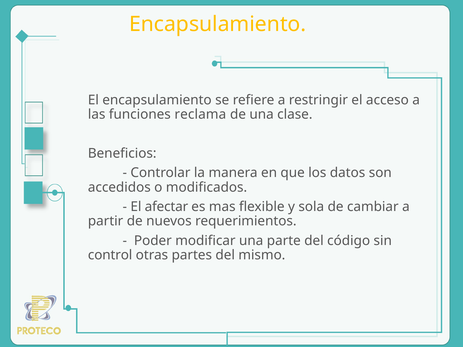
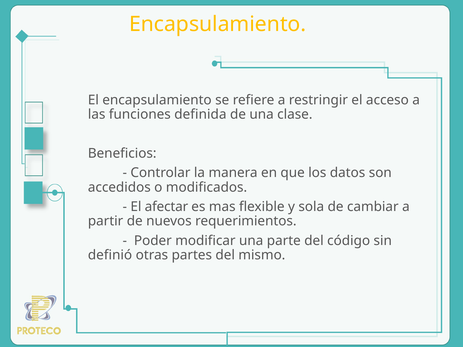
reclama: reclama -> definida (200, 115)
control: control -> definió (110, 255)
